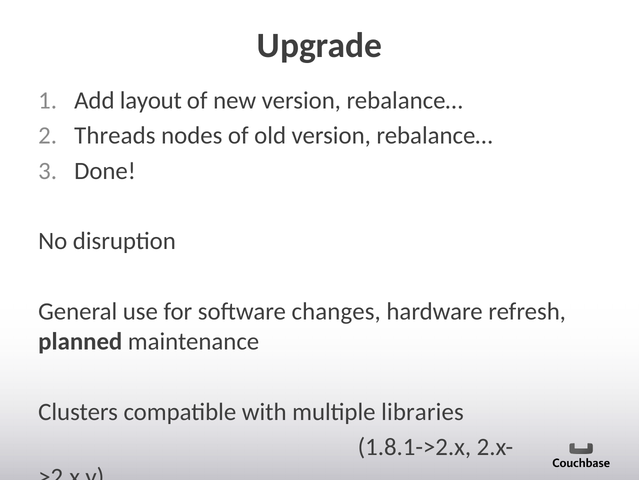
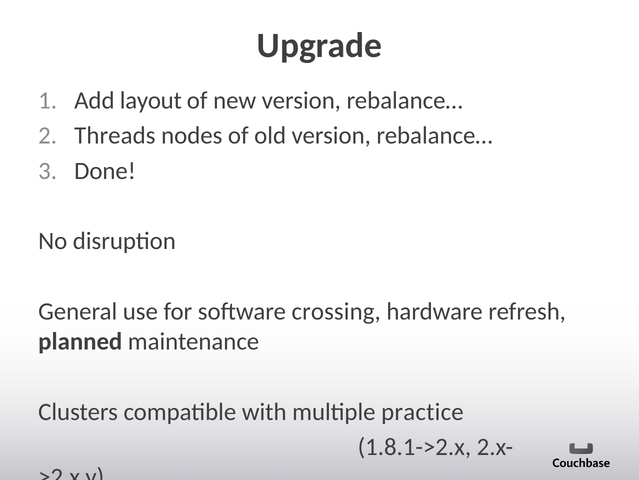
changes: changes -> crossing (336, 311)
libraries: libraries -> practice (422, 411)
